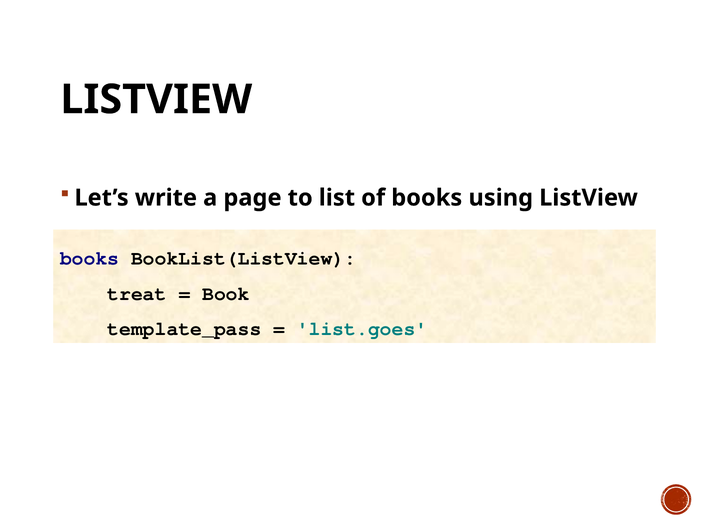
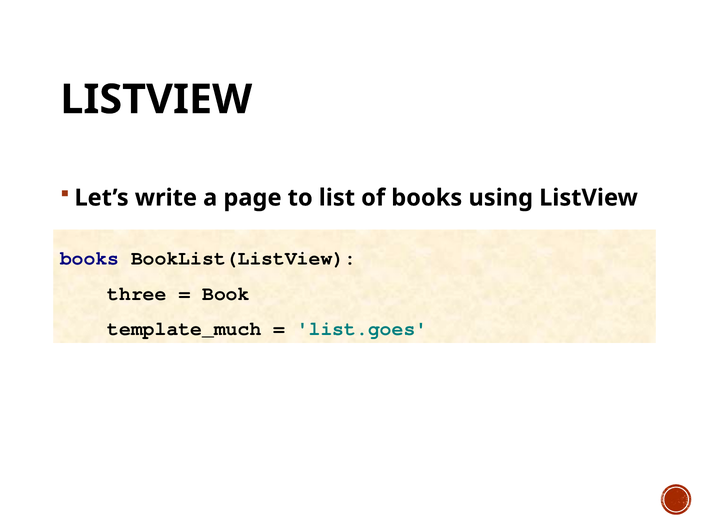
treat: treat -> three (137, 294)
template_pass: template_pass -> template_much (184, 329)
